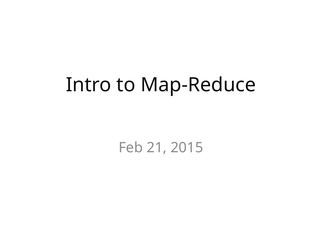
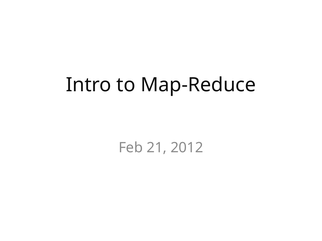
2015: 2015 -> 2012 (187, 148)
